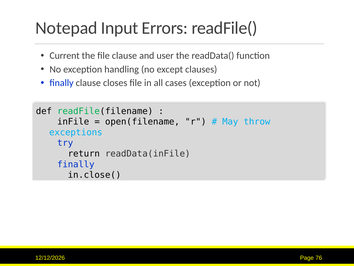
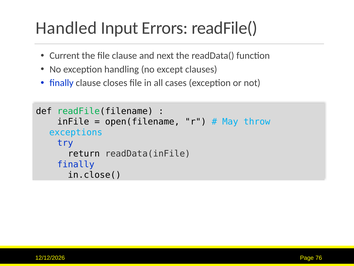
Notepad: Notepad -> Handled (66, 28)
user: user -> next (165, 56)
